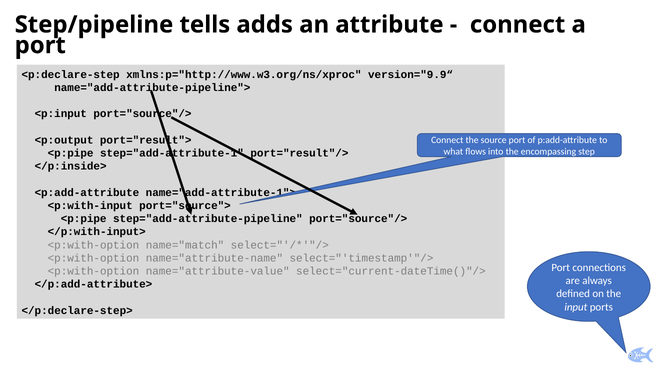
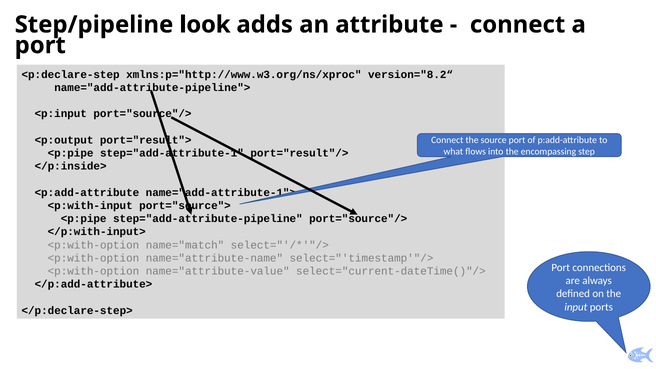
tells: tells -> look (205, 25)
version="9.9“: version="9.9“ -> version="8.2“ (411, 74)
